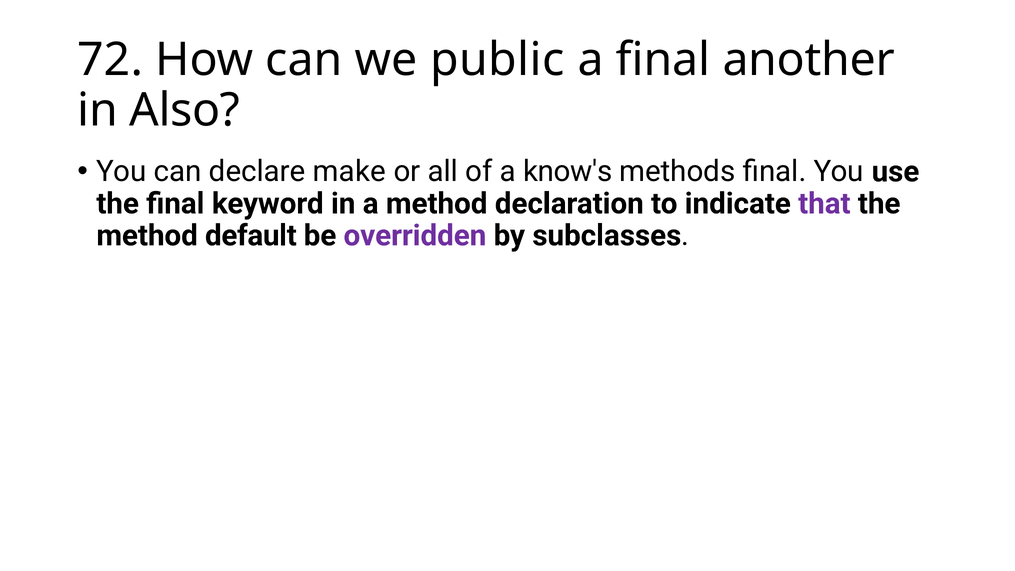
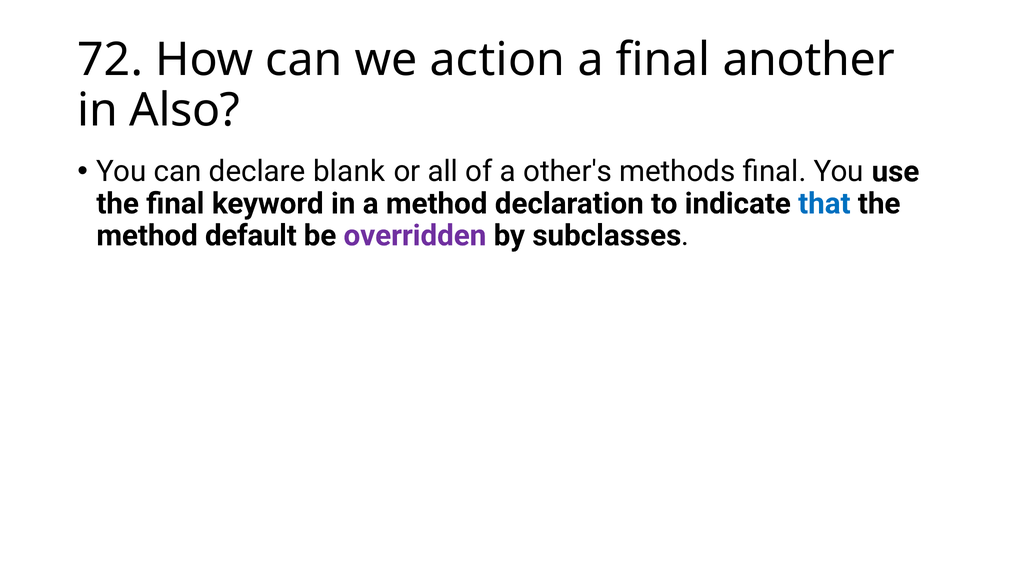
public: public -> action (497, 60)
make: make -> blank (349, 172)
know's: know's -> other's (568, 172)
that colour: purple -> blue (824, 204)
